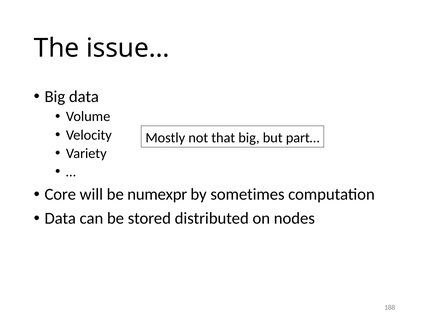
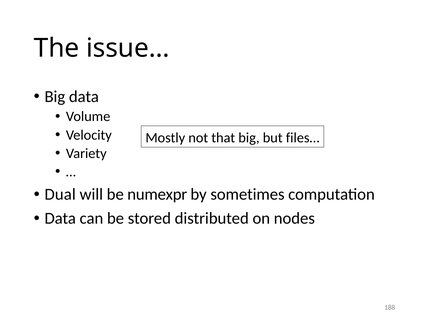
part…: part… -> files… (303, 138)
Core: Core -> Dual (60, 194)
